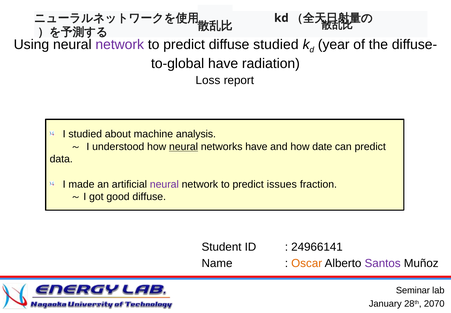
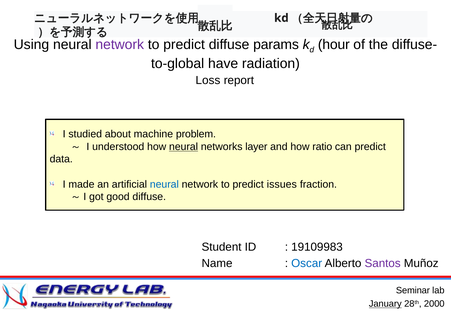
diffuse studied: studied -> params (276, 44)
year: year -> hour (334, 44)
analysis: analysis -> problem (196, 134)
networks have: have -> layer (256, 146)
date: date -> ratio (322, 146)
neural colour: purple -> blue (164, 184)
24966141: 24966141 -> 19109983 (317, 246)
Oscar colour: orange -> blue (307, 263)
January underline: none -> present (385, 303)
2070: 2070 -> 2000 (434, 303)
